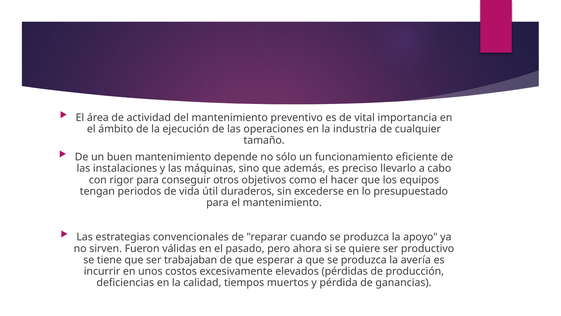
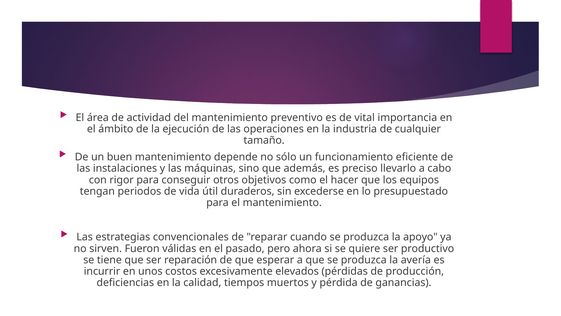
trabajaban: trabajaban -> reparación (191, 260)
